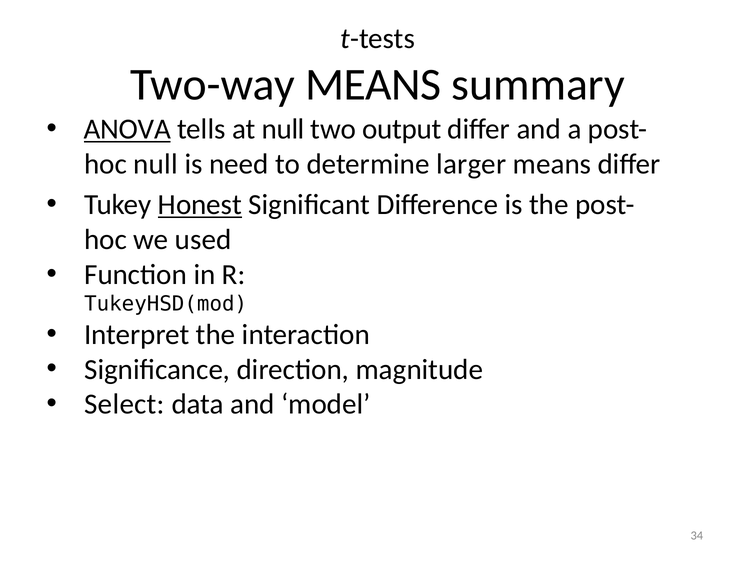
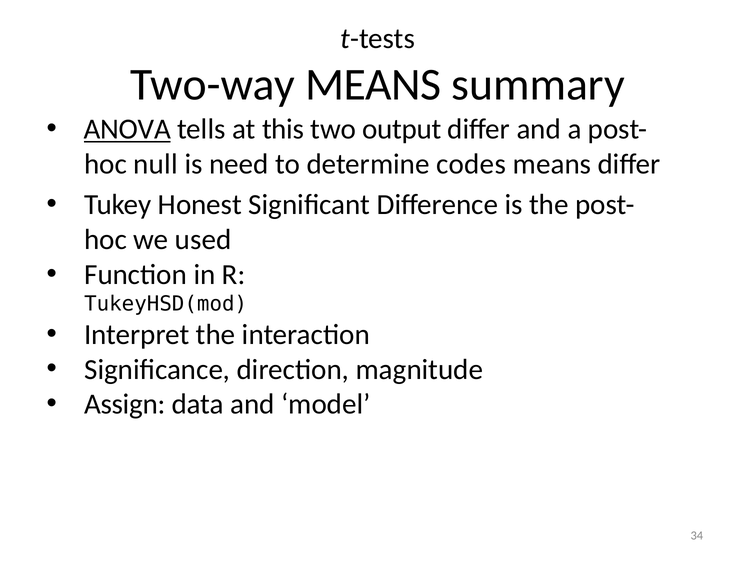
at null: null -> this (283, 129)
larger: larger -> codes (471, 164)
Honest underline: present -> none (200, 205)
Select: Select -> Assign (125, 404)
